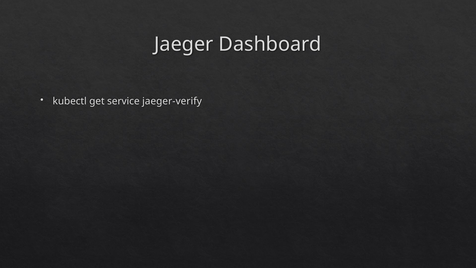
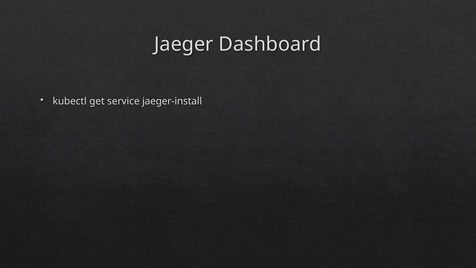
jaeger-verify: jaeger-verify -> jaeger-install (172, 101)
